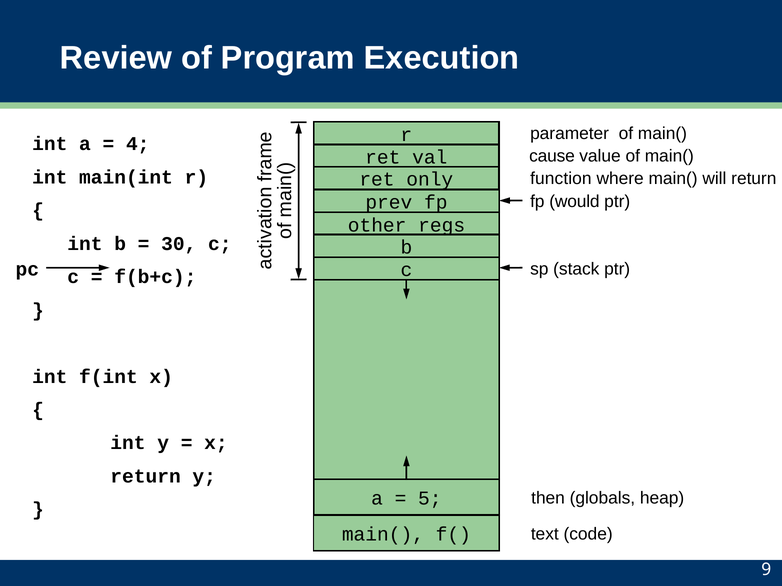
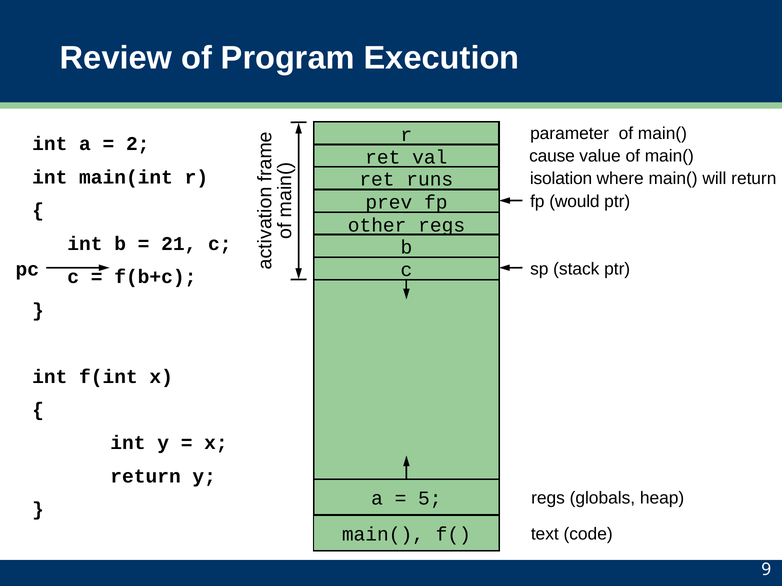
4: 4 -> 2 (138, 144)
function: function -> isolation (561, 179)
only: only -> runs (430, 180)
30: 30 -> 21 (179, 244)
then: then -> regs (548, 499)
